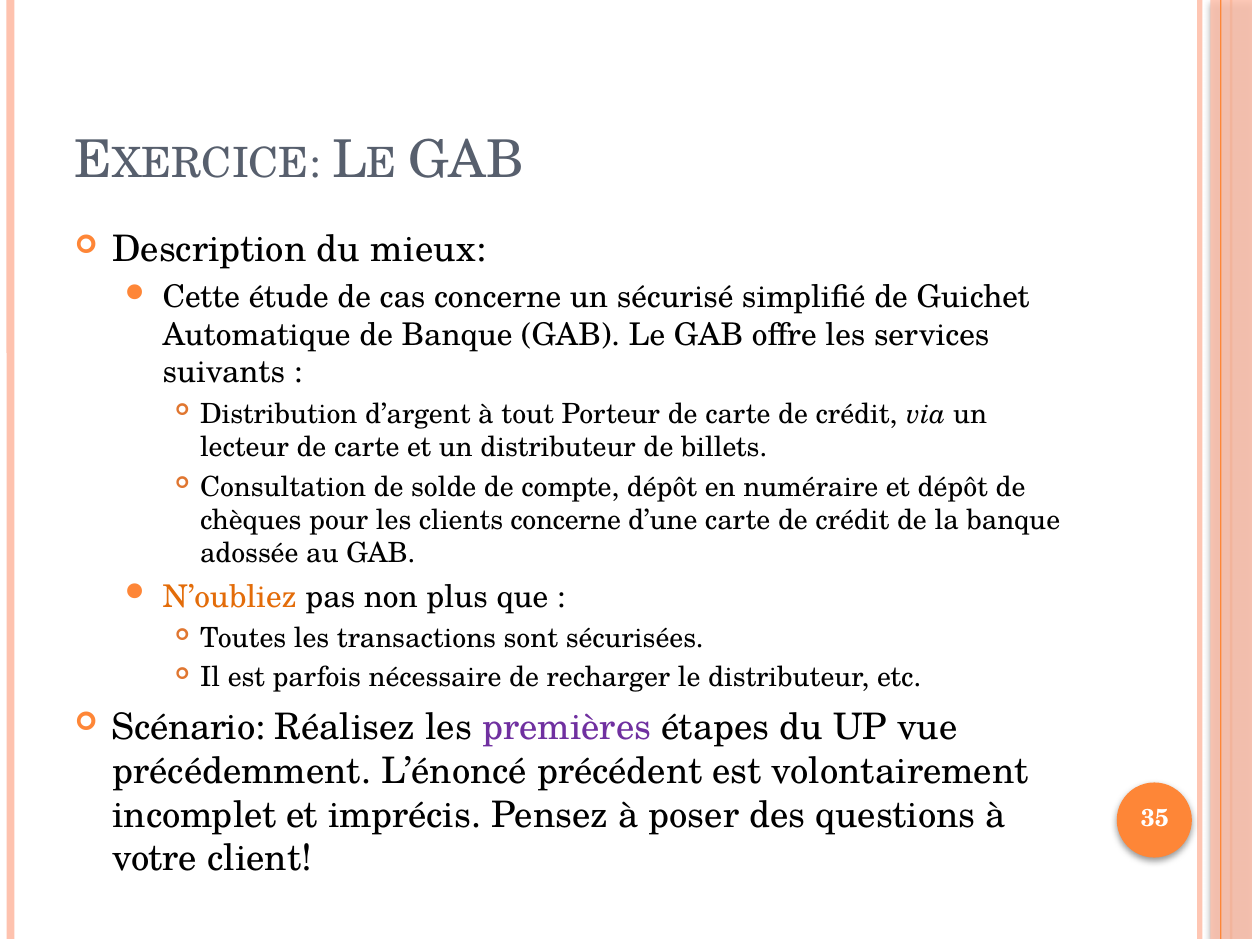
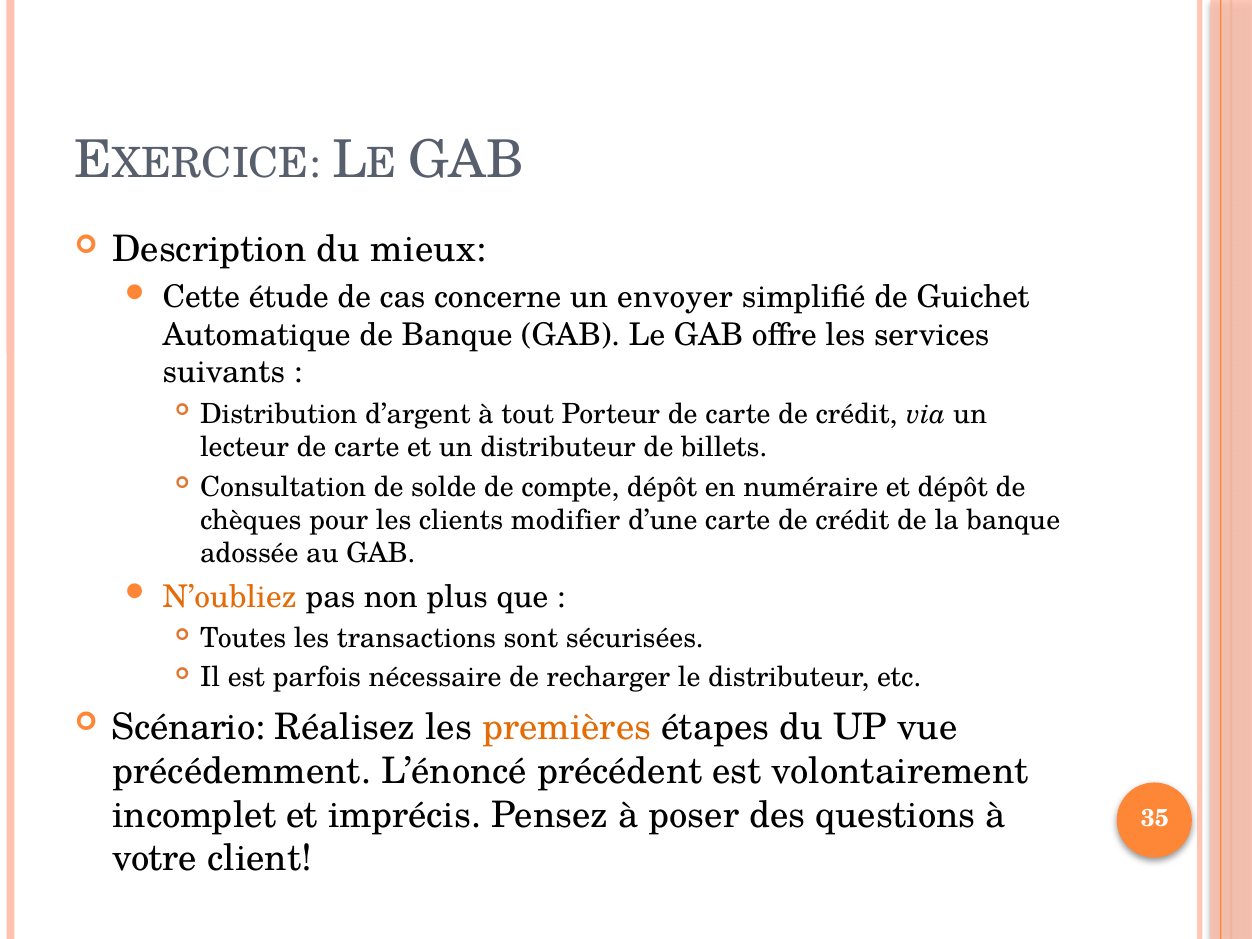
sécurisé: sécurisé -> envoyer (675, 297)
clients concerne: concerne -> modifier (565, 520)
premières colour: purple -> orange (567, 727)
